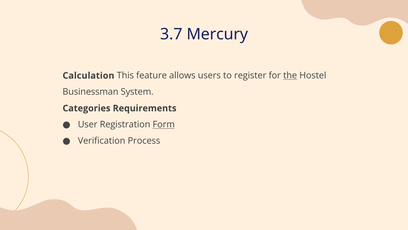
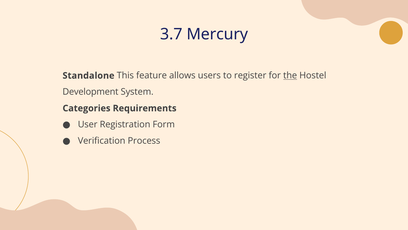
Calculation: Calculation -> Standalone (88, 75)
Businessman: Businessman -> Development (91, 92)
Form underline: present -> none (164, 124)
